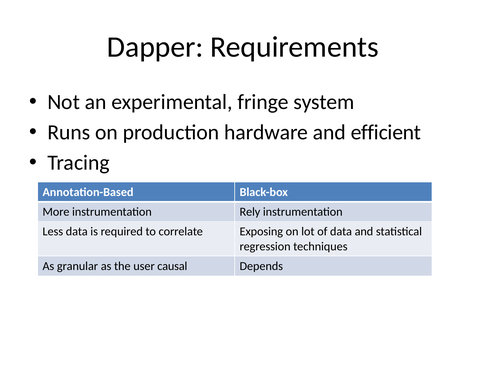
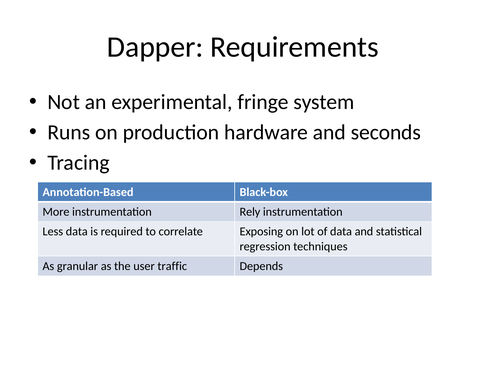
efficient: efficient -> seconds (386, 132)
causal: causal -> traffic (172, 266)
